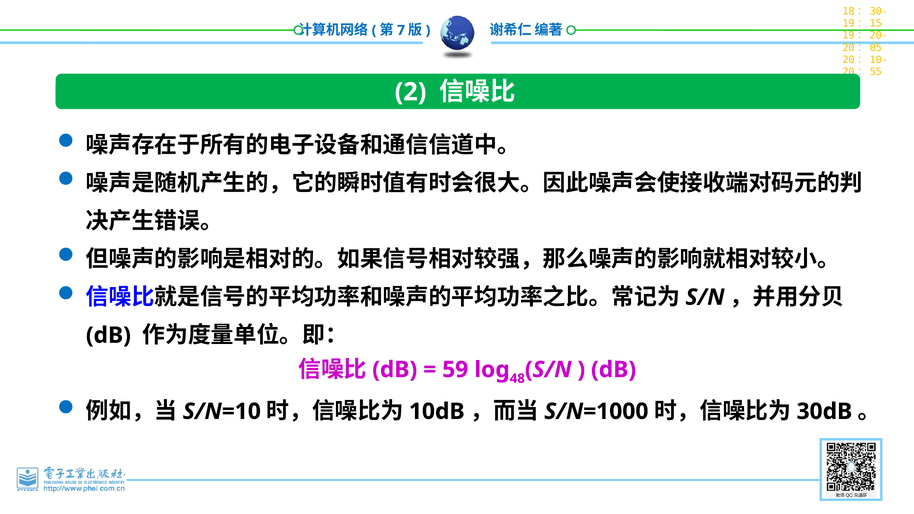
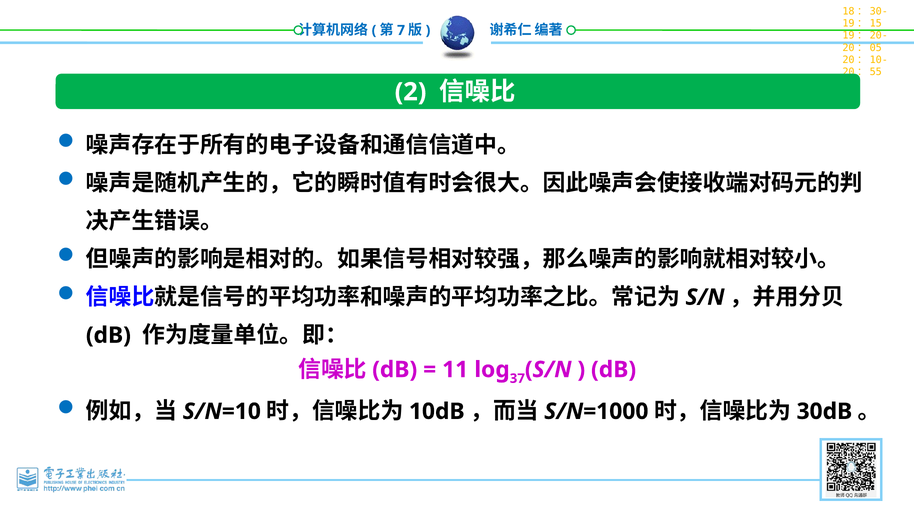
59: 59 -> 11 (455, 370)
48: 48 -> 37 (517, 379)
